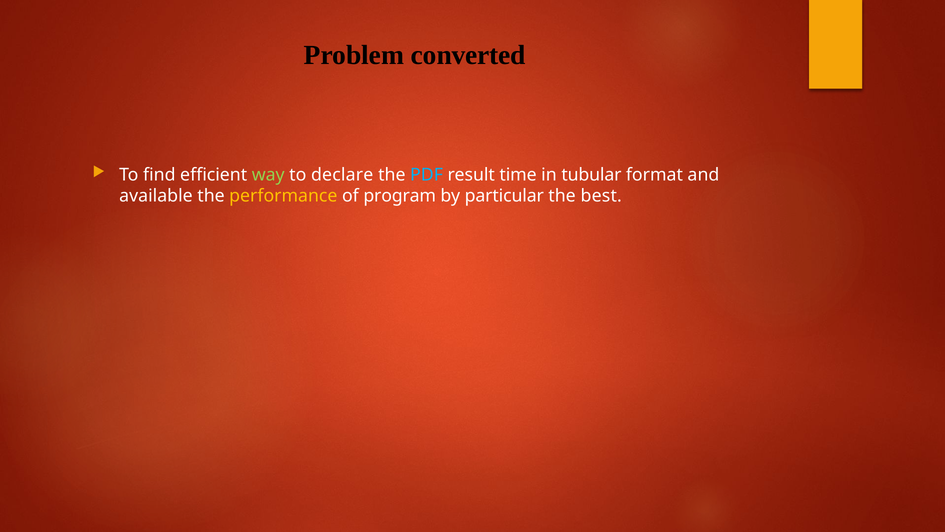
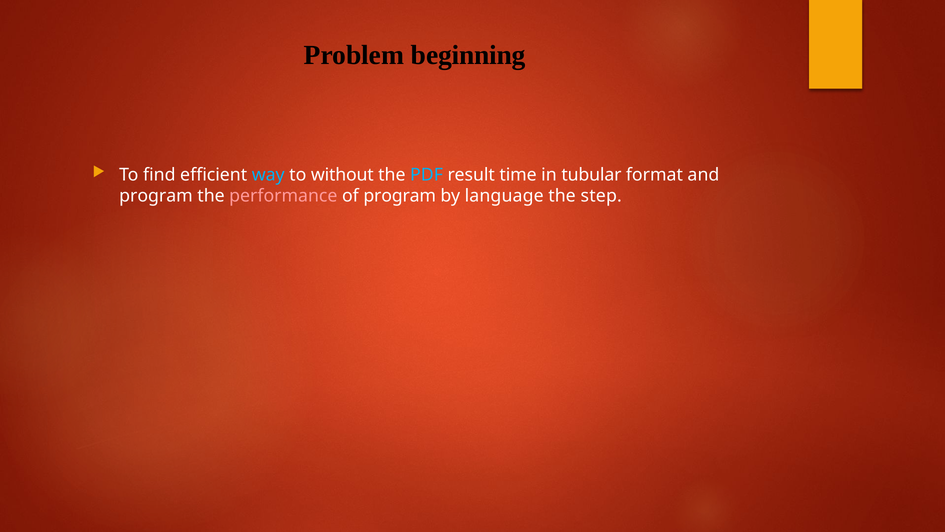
converted: converted -> beginning (468, 55)
way colour: light green -> light blue (268, 175)
declare: declare -> without (342, 175)
available: available -> program (156, 196)
performance colour: yellow -> pink (283, 196)
particular: particular -> language (504, 196)
best: best -> step (601, 196)
